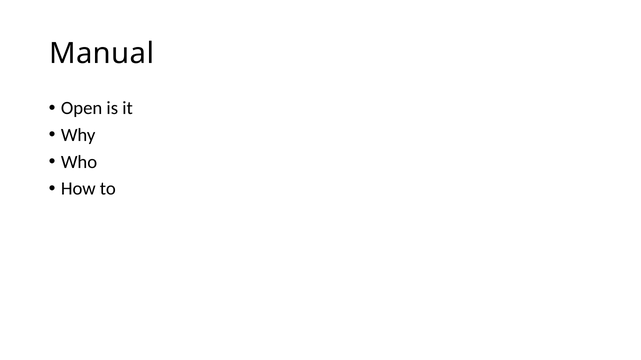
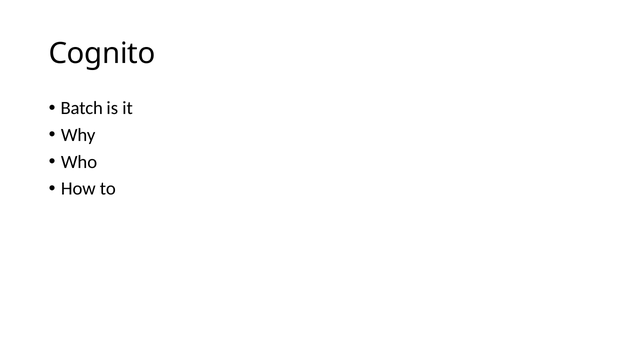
Manual: Manual -> Cognito (102, 54)
Open: Open -> Batch (82, 108)
